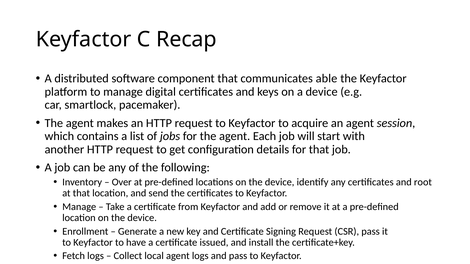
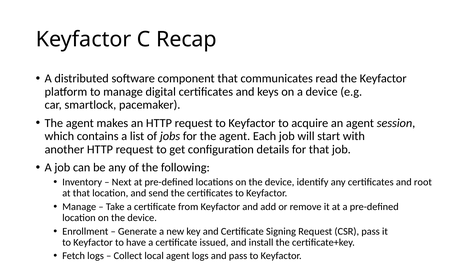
able: able -> read (327, 79)
Over: Over -> Next (122, 182)
